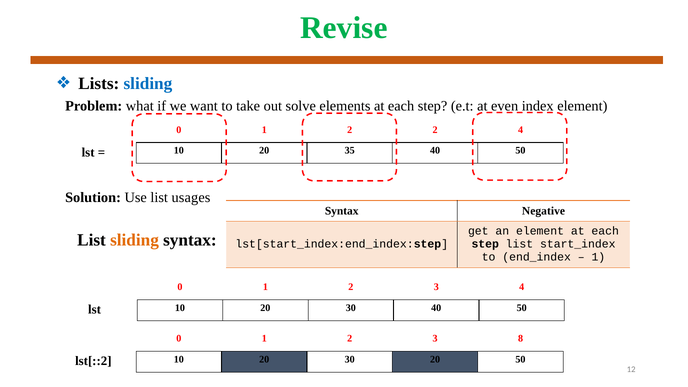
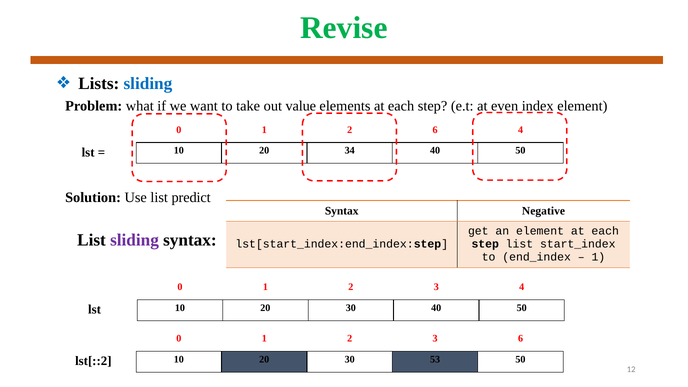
solve: solve -> value (301, 106)
2 2: 2 -> 6 (435, 130)
35: 35 -> 34 (350, 151)
usages: usages -> predict (191, 197)
sliding colour: orange -> purple (134, 240)
3 8: 8 -> 6 (521, 339)
30 20: 20 -> 53 (435, 360)
